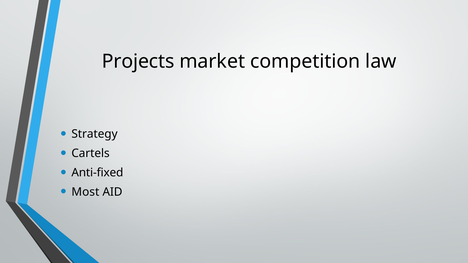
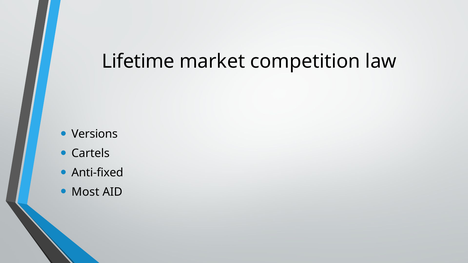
Projects: Projects -> Lifetime (138, 61)
Strategy: Strategy -> Versions (95, 134)
